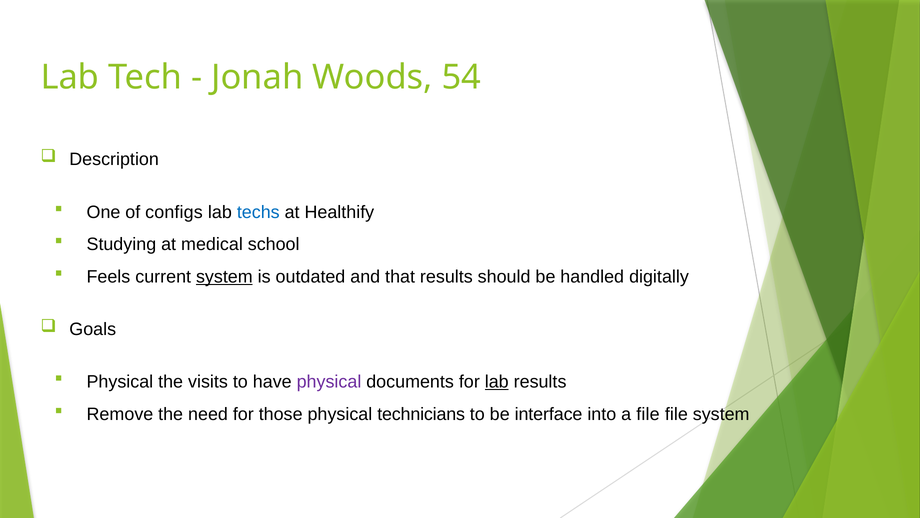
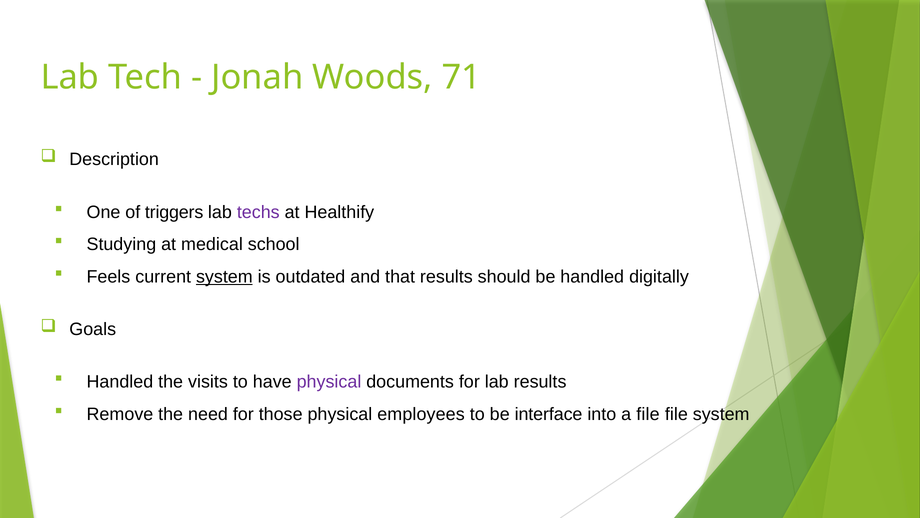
54: 54 -> 71 (461, 77)
configs: configs -> triggers (174, 212)
techs colour: blue -> purple (258, 212)
Physical: Physical -> Handled (120, 382)
lab underline: present -> none (497, 382)
technicians: technicians -> employees (421, 414)
